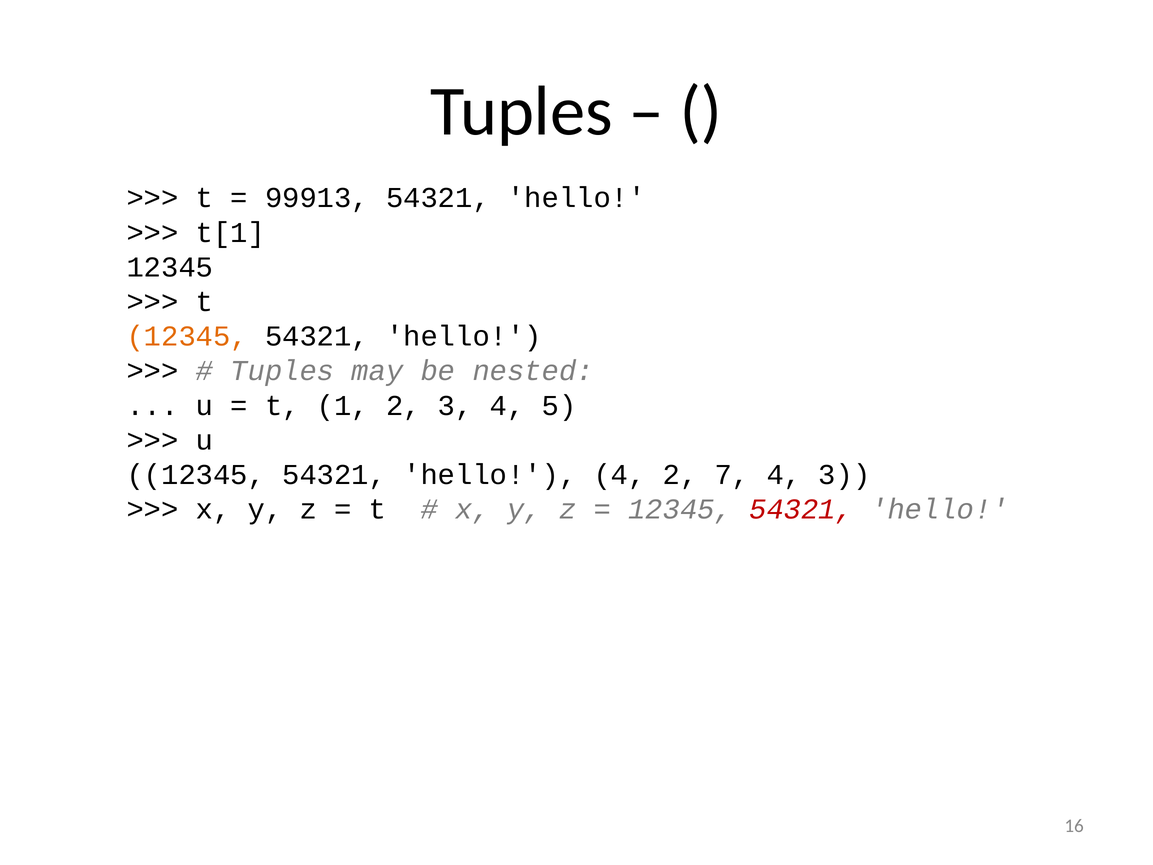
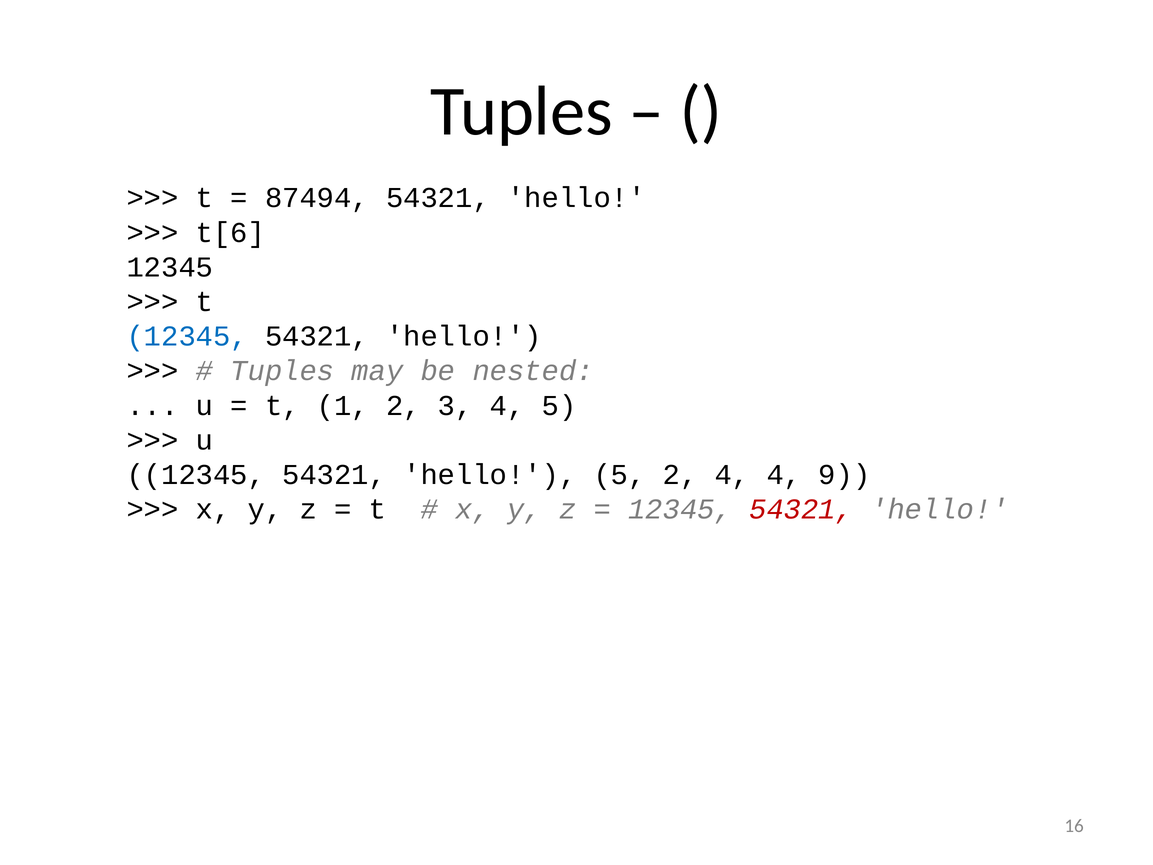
99913: 99913 -> 87494 (317, 198)
t[1: t[1 -> t[6 (230, 232)
12345 colour: orange -> blue (187, 336)
hello 4: 4 -> 5 (620, 475)
2 7: 7 -> 4 (732, 475)
4 3: 3 -> 9 (844, 475)
